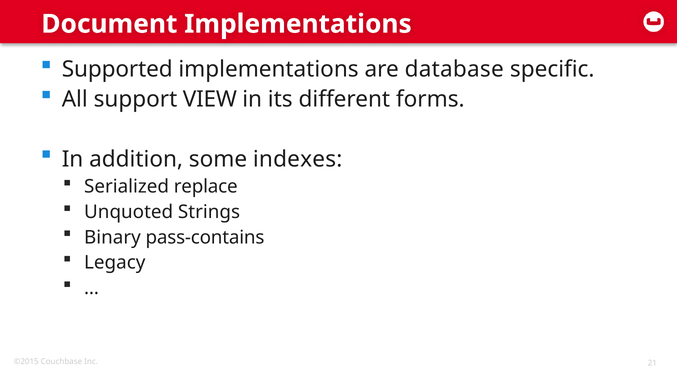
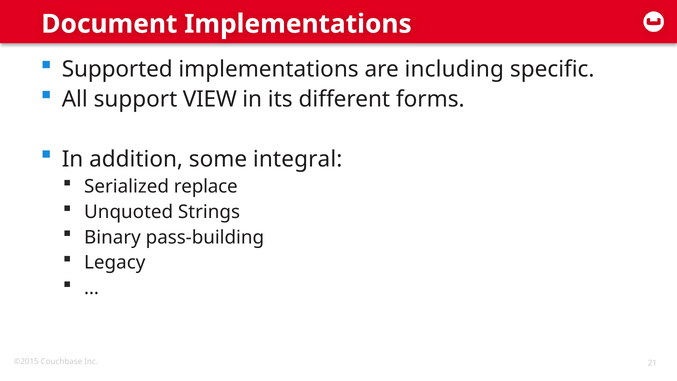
database: database -> including (454, 69)
indexes: indexes -> integral (298, 159)
pass-contains: pass-contains -> pass-building (205, 237)
